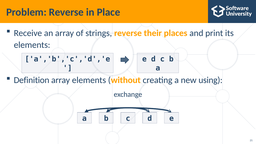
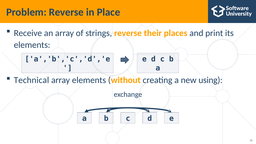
Definition: Definition -> Technical (31, 80)
